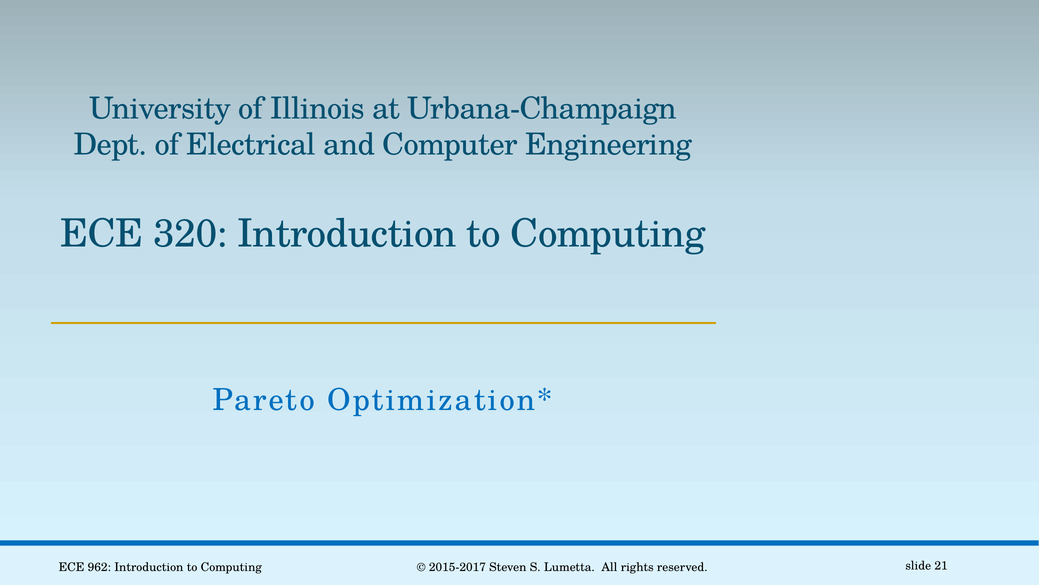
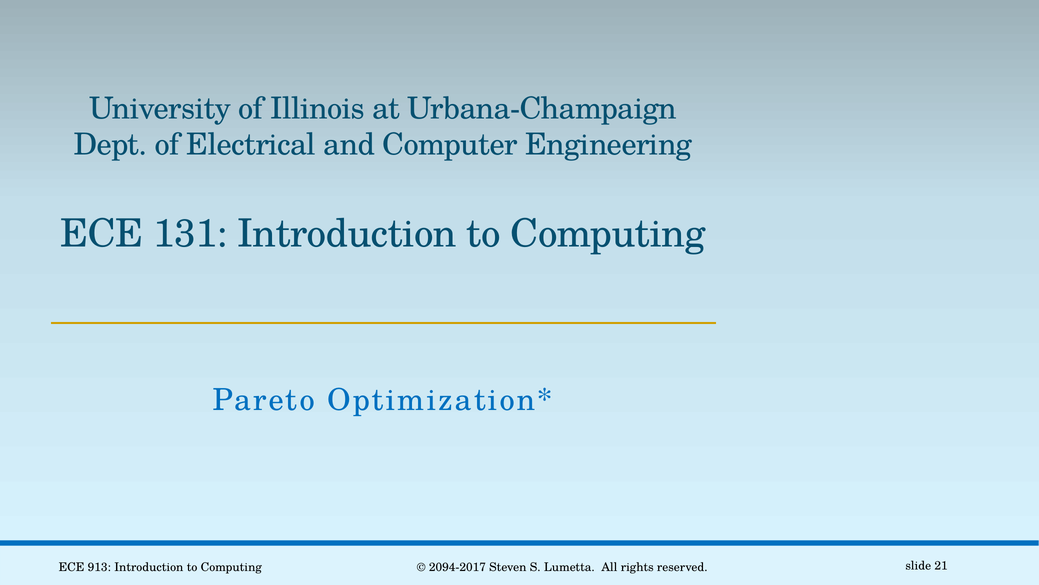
320: 320 -> 131 (190, 234)
962: 962 -> 913 (99, 567)
2015-2017: 2015-2017 -> 2094-2017 (457, 567)
